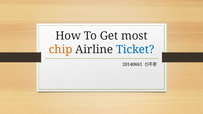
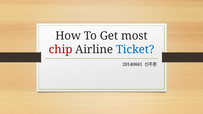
chip colour: orange -> red (61, 50)
